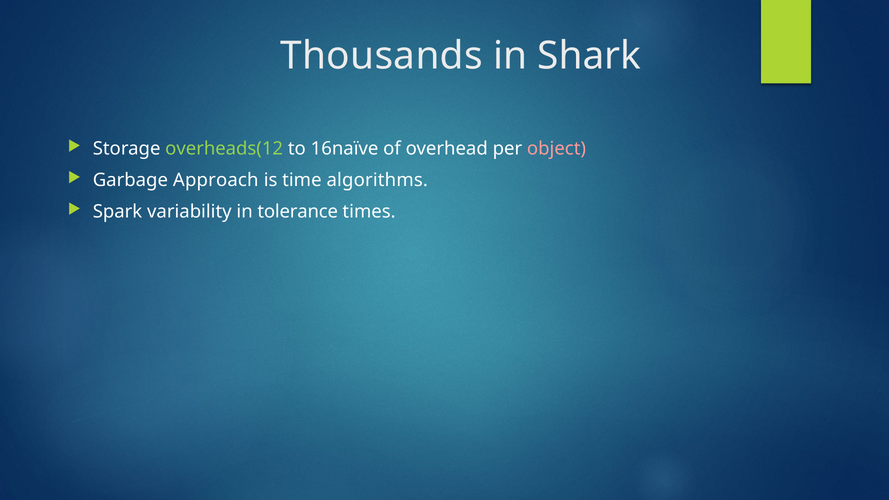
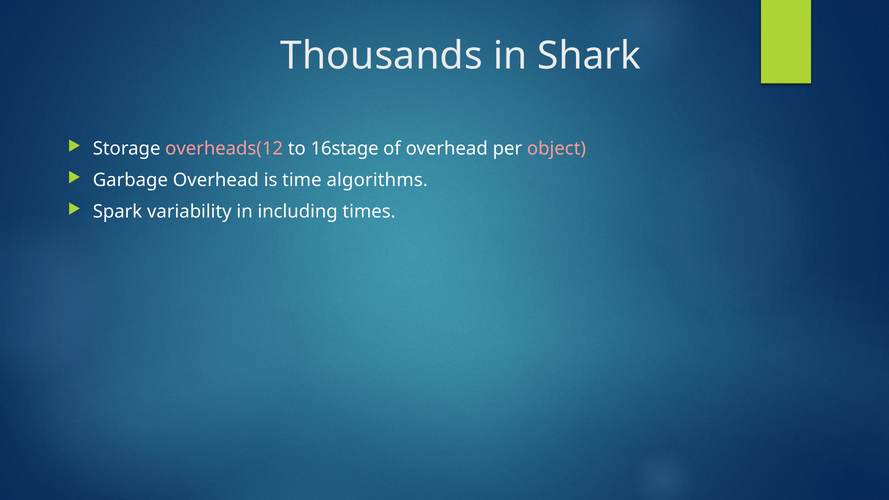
overheads(12 colour: light green -> pink (224, 149)
16naïve: 16naïve -> 16stage (345, 149)
Garbage Approach: Approach -> Overhead (216, 180)
tolerance: tolerance -> including (298, 212)
